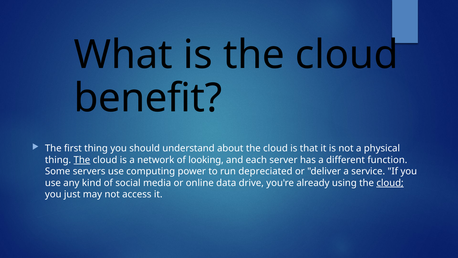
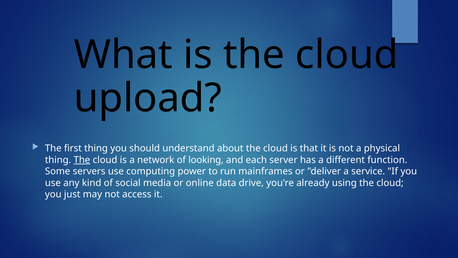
benefit: benefit -> upload (148, 98)
depreciated: depreciated -> mainframes (265, 171)
cloud underline: present -> none (390, 183)
